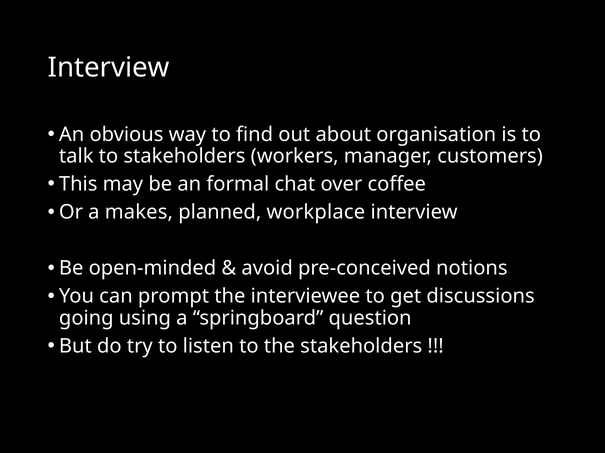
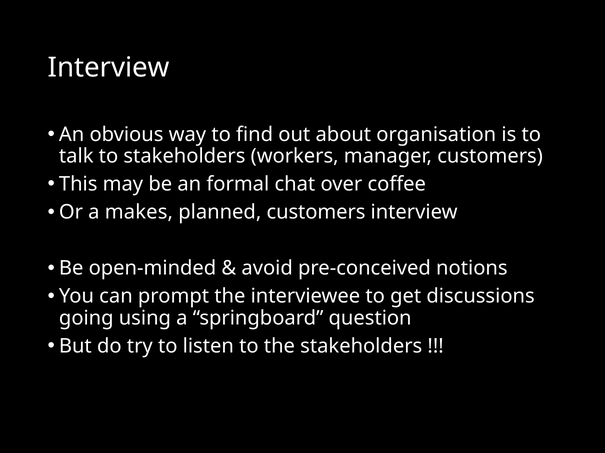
planned workplace: workplace -> customers (316, 213)
